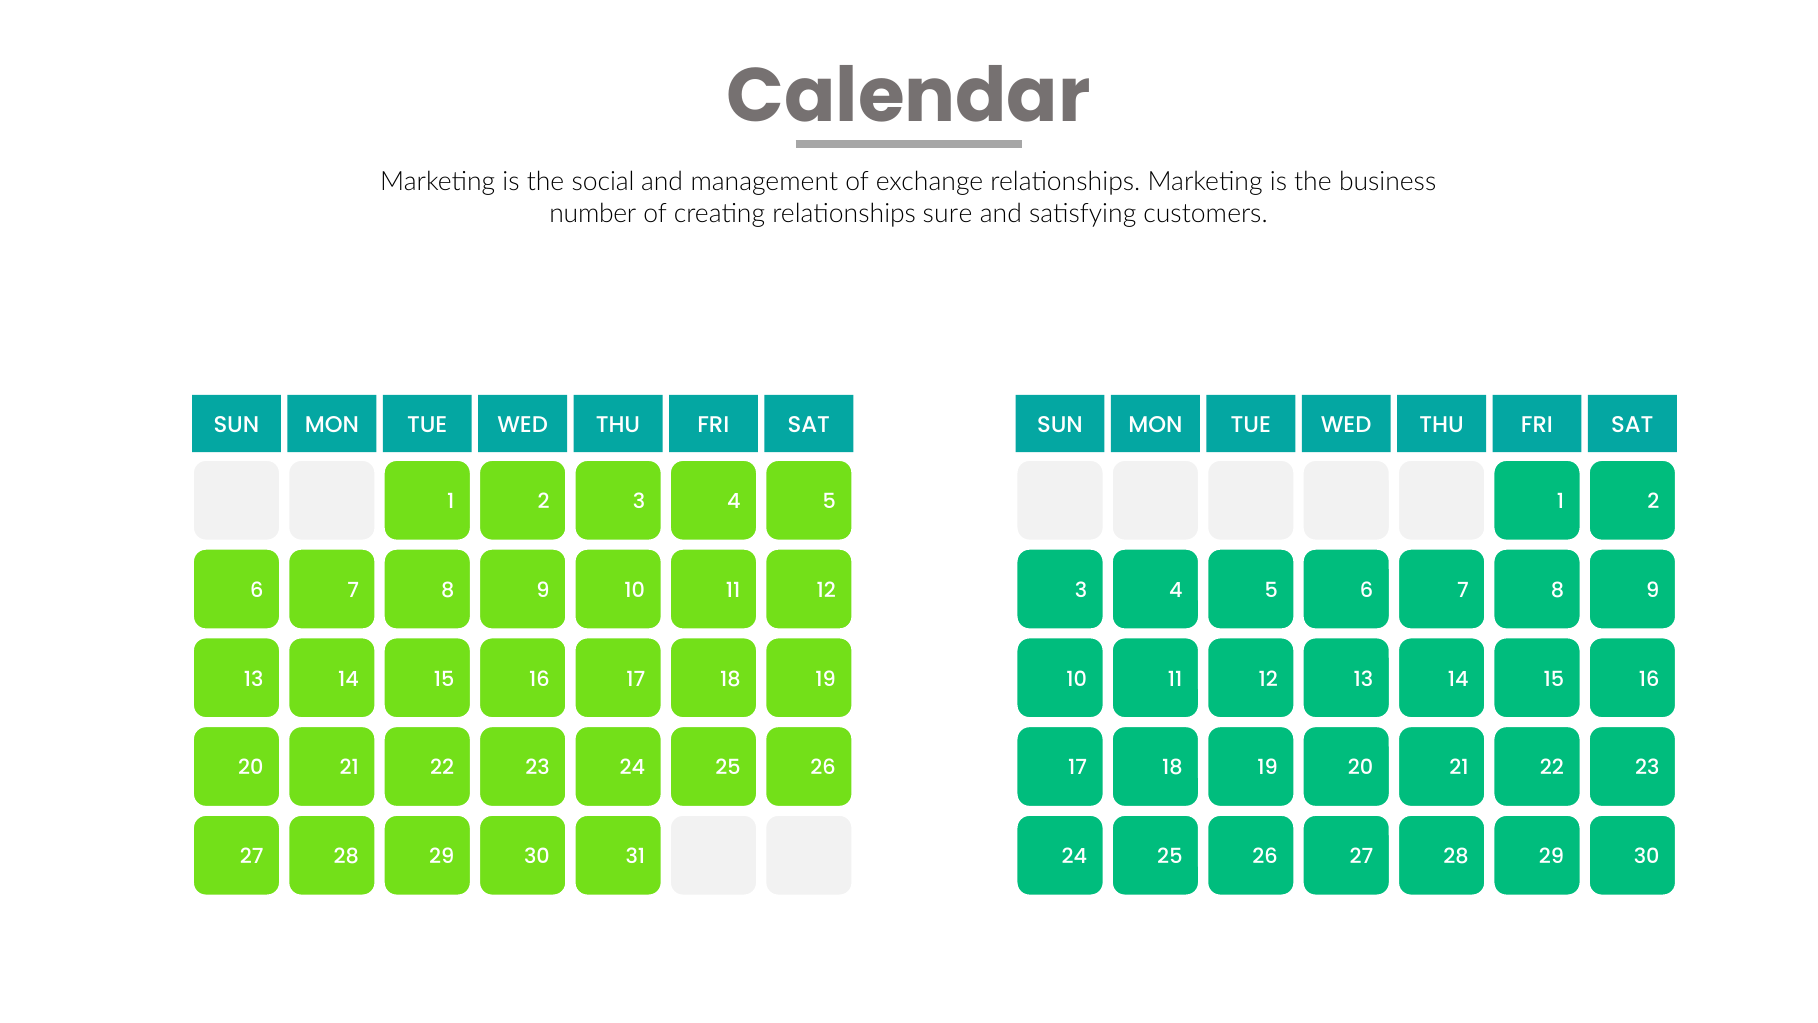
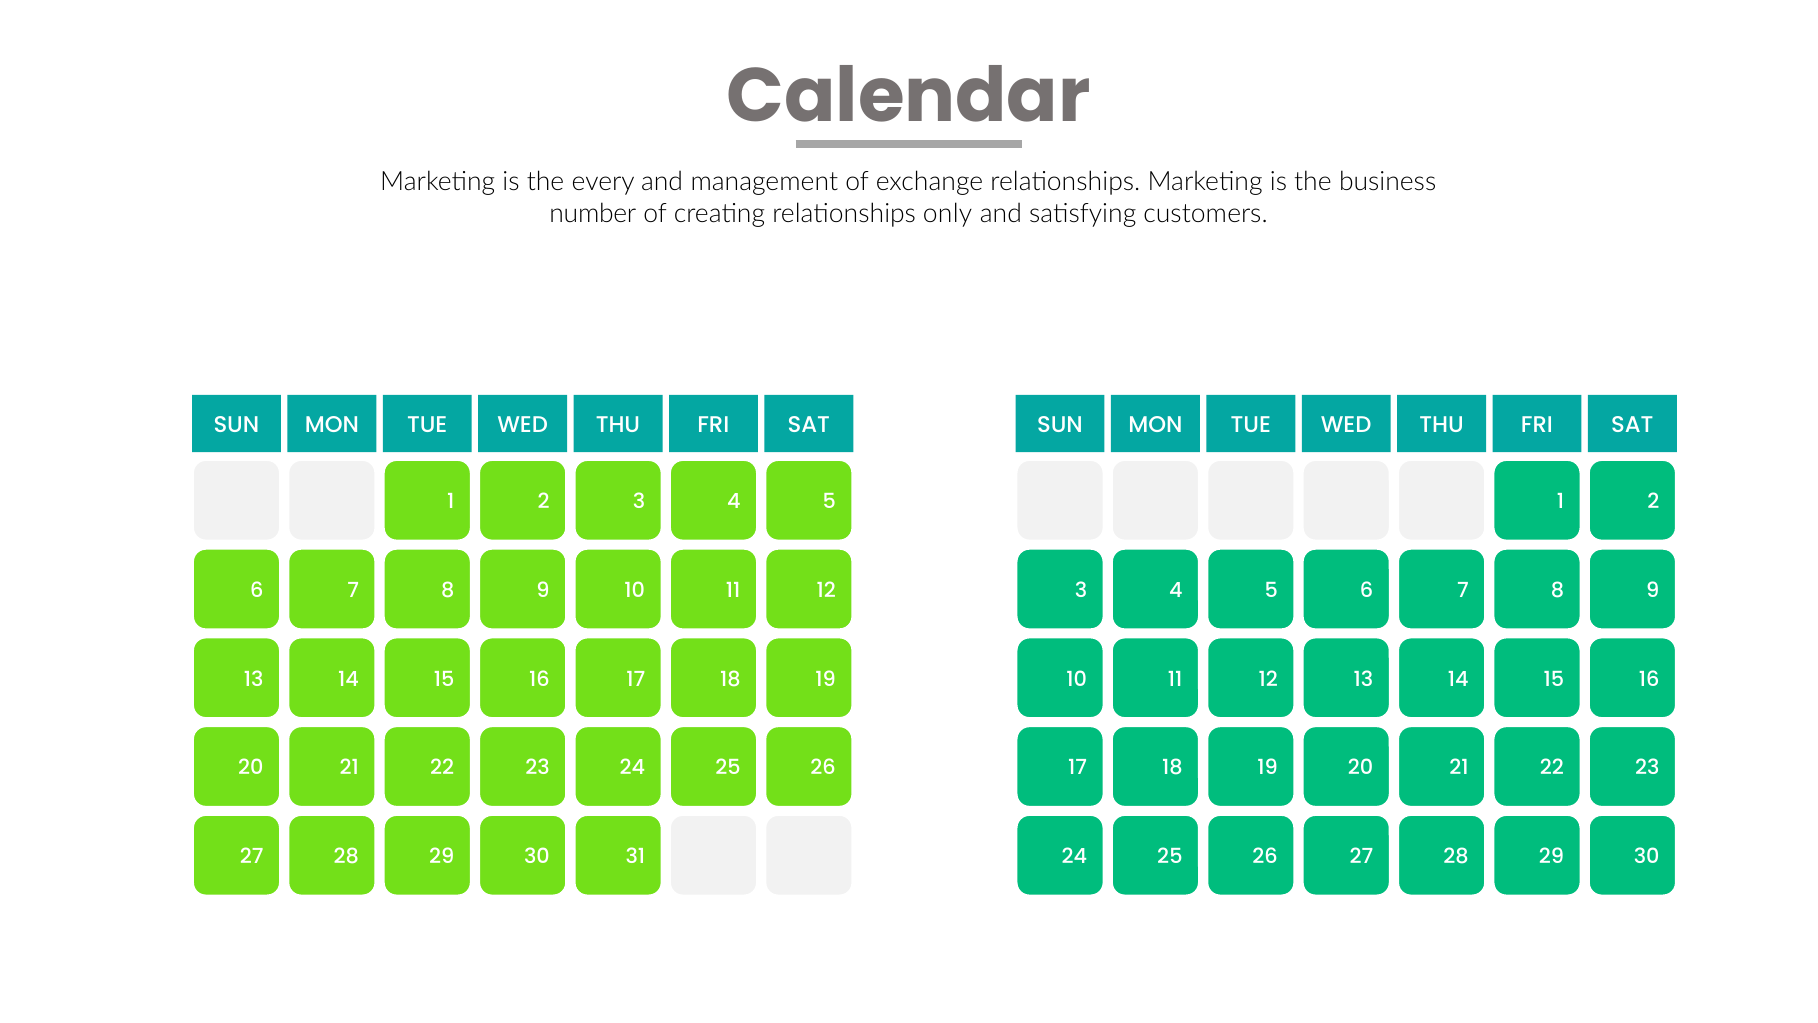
social: social -> every (603, 182)
sure: sure -> only (948, 214)
